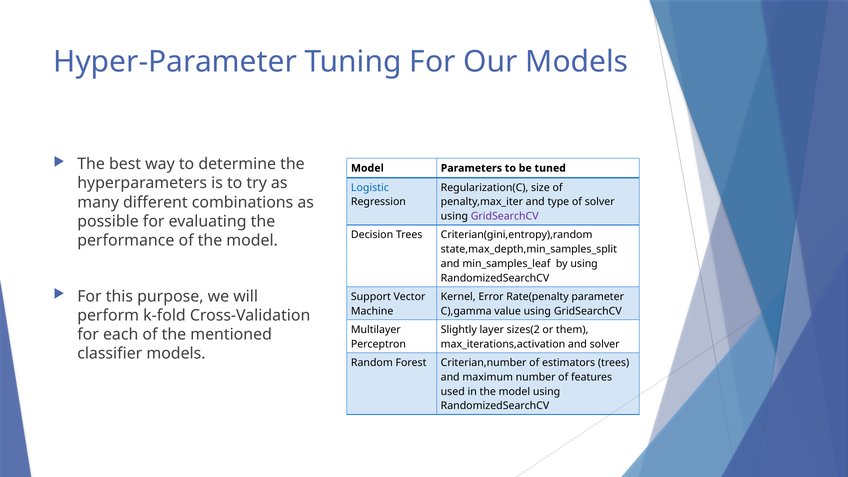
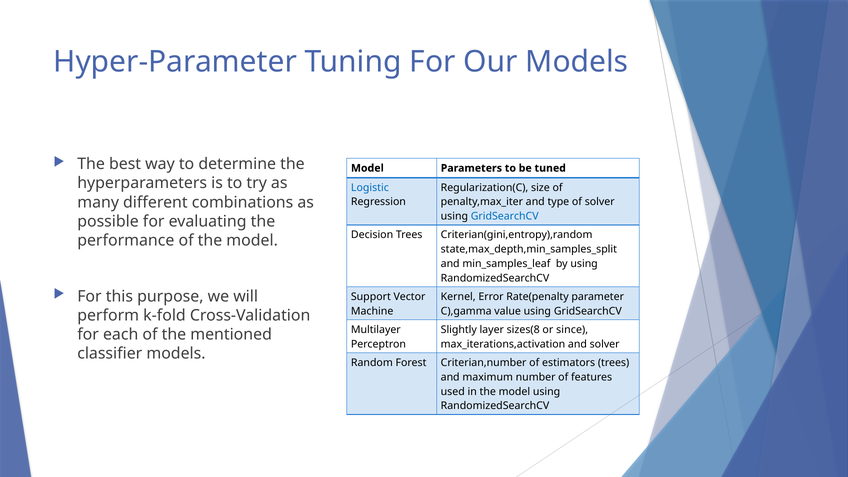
GridSearchCV colour: purple -> blue (505, 216)
sizes(2: sizes(2 -> sizes(8 (523, 330)
them: them -> since (572, 330)
